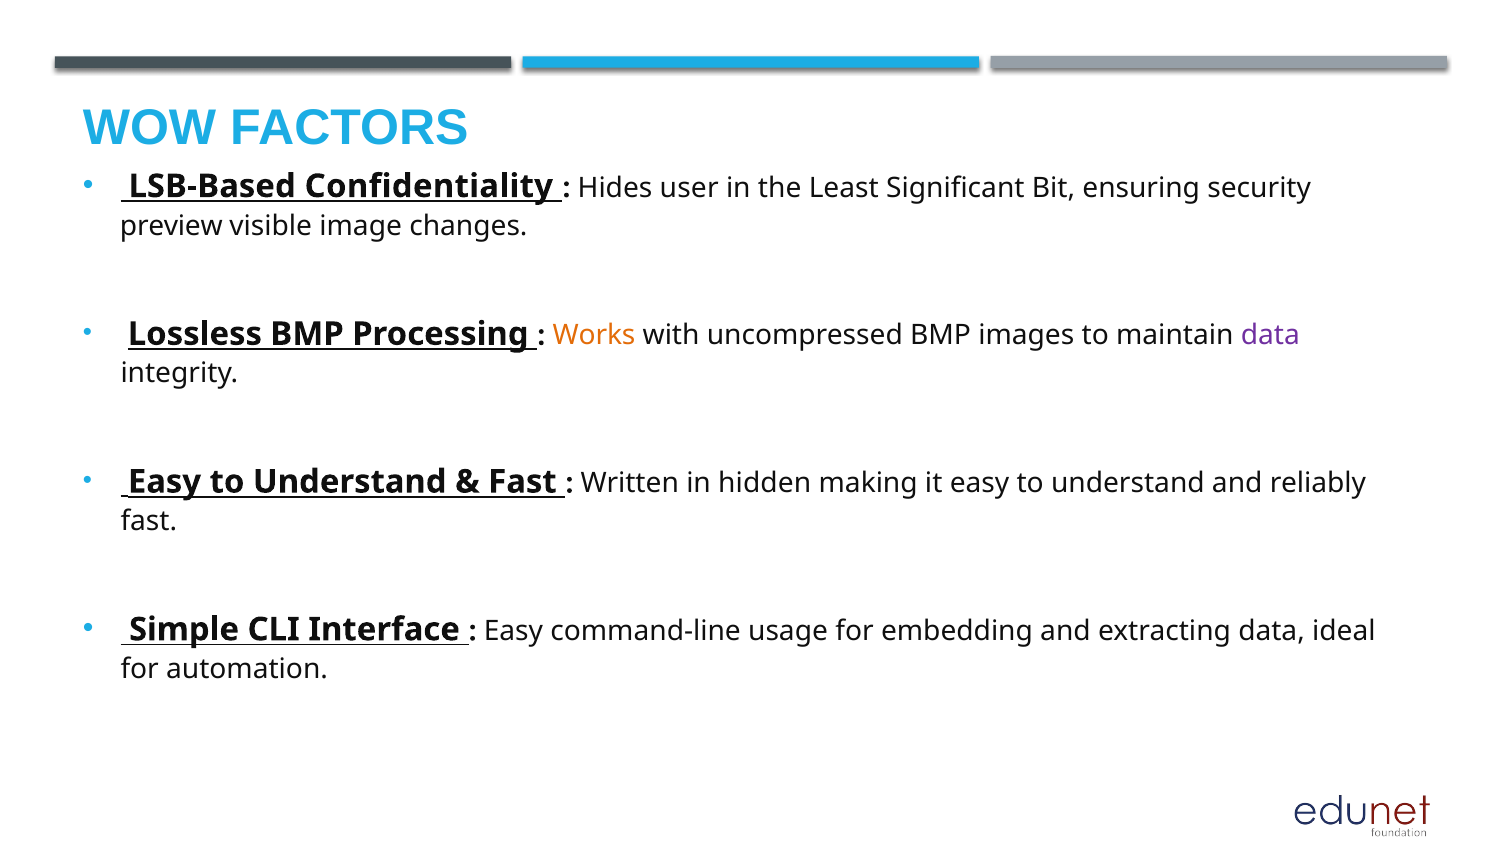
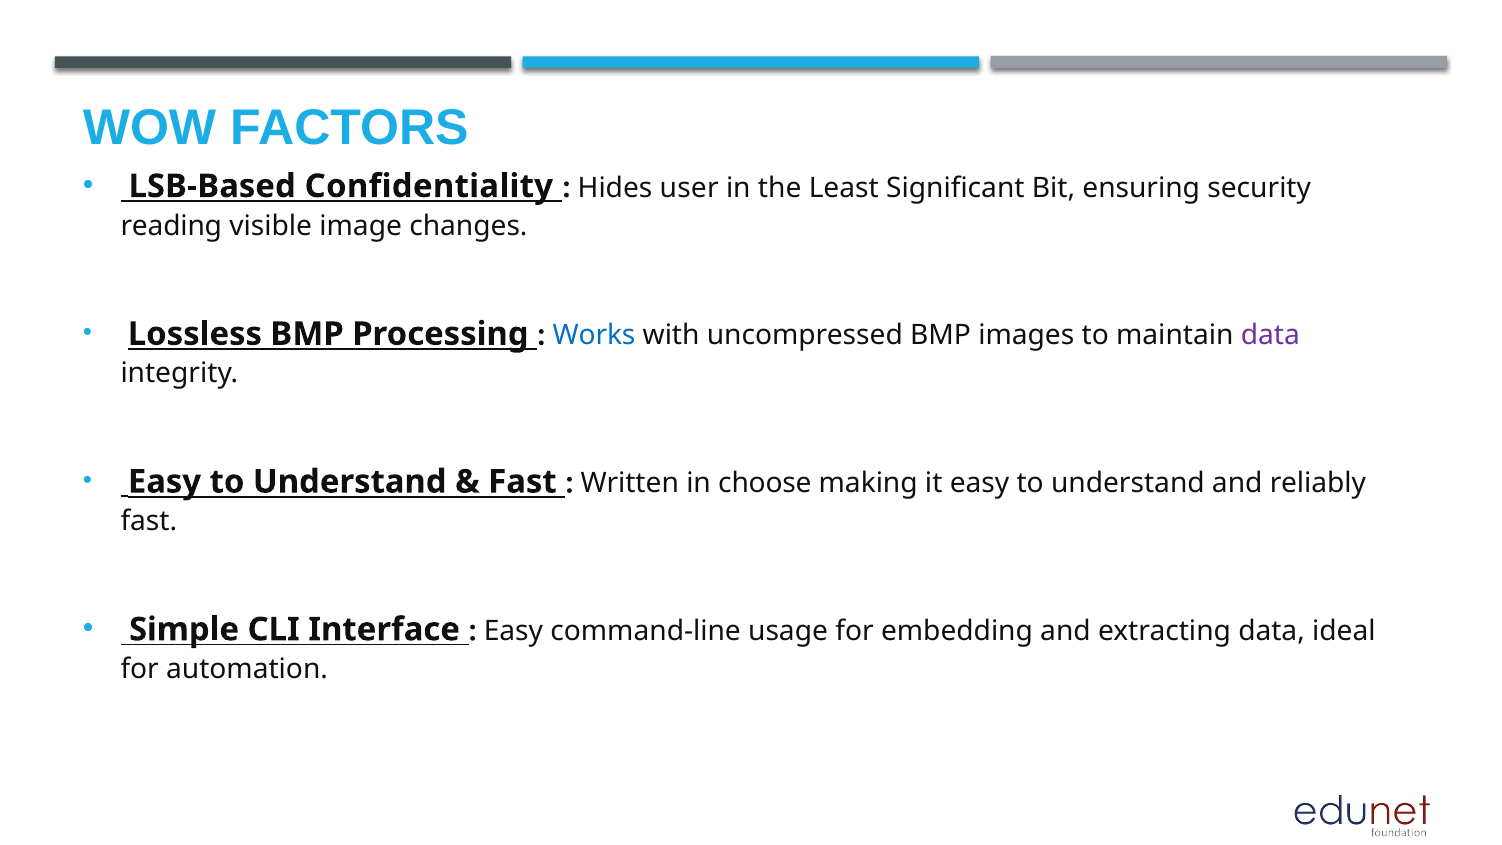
preview: preview -> reading (171, 226)
Works colour: orange -> blue (594, 335)
hidden: hidden -> choose (765, 483)
